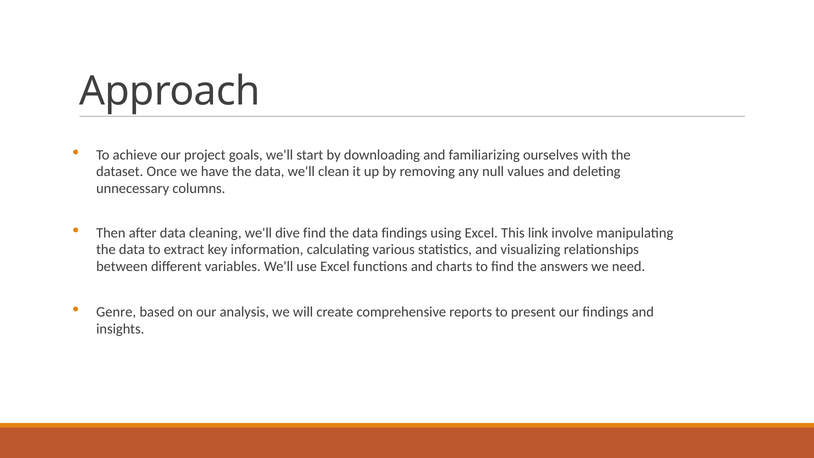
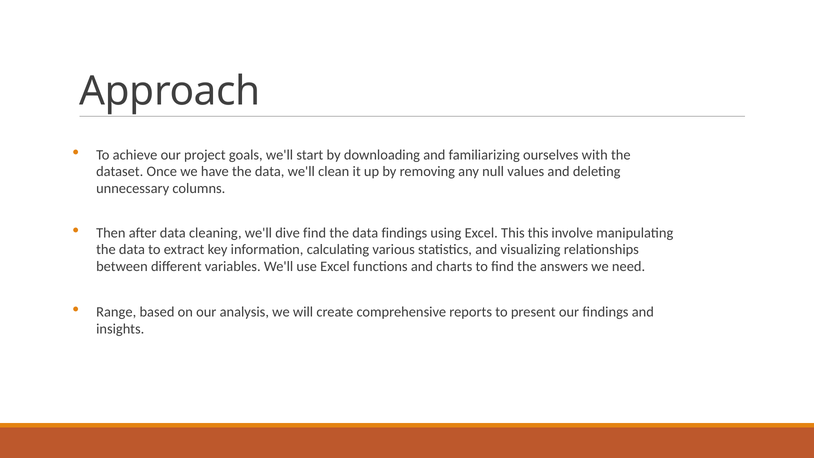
This link: link -> this (538, 233)
Genre: Genre -> Range (116, 312)
